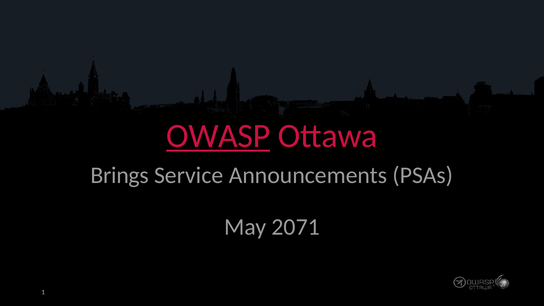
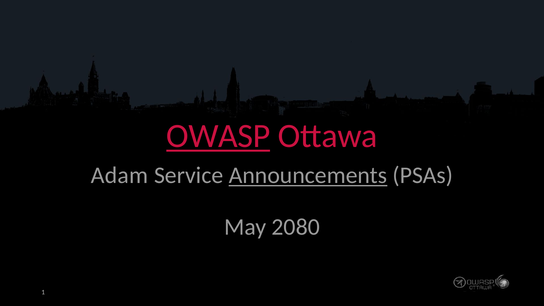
Brings: Brings -> Adam (119, 175)
Announcements underline: none -> present (308, 175)
2071: 2071 -> 2080 (296, 227)
